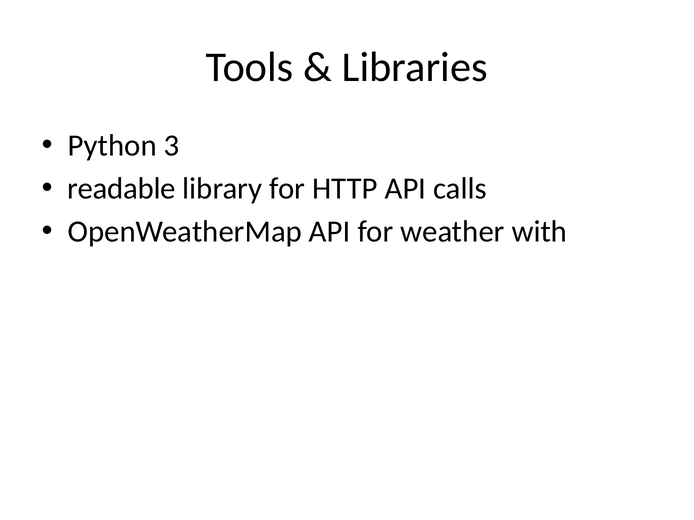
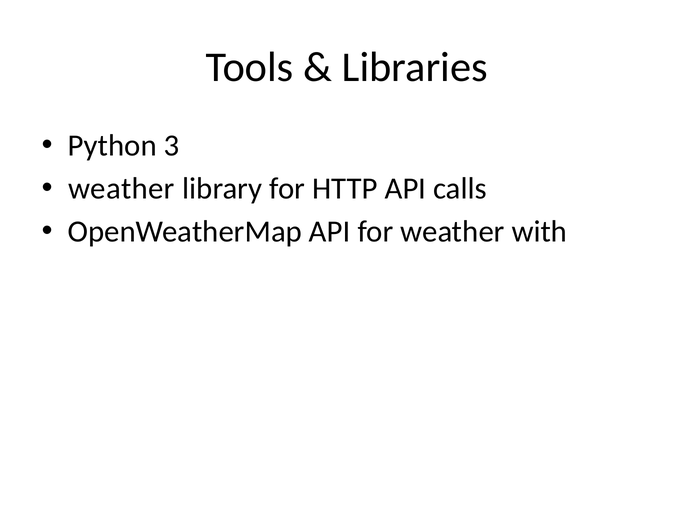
readable: readable -> weather (121, 189)
